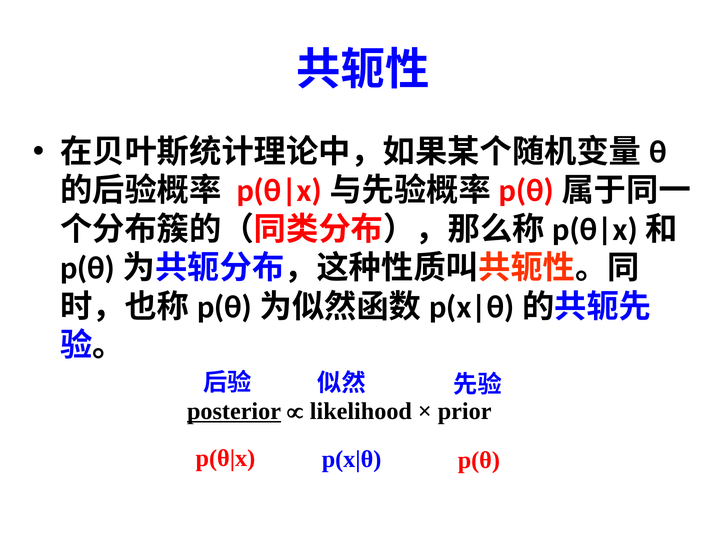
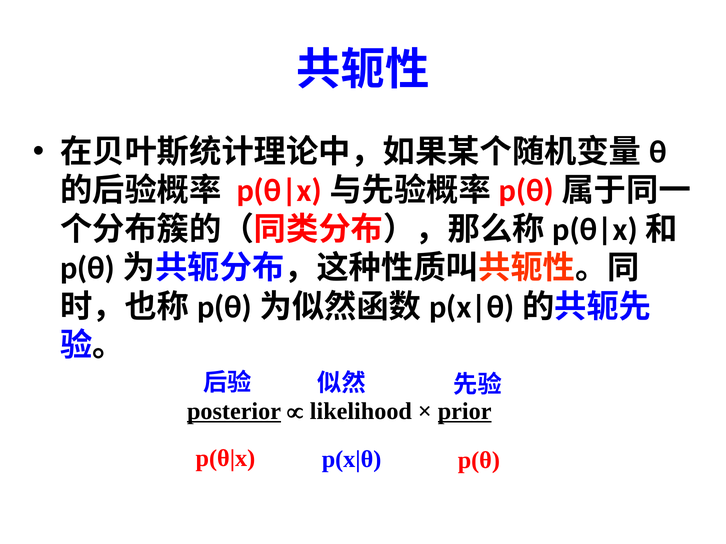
prior underline: none -> present (465, 412)
